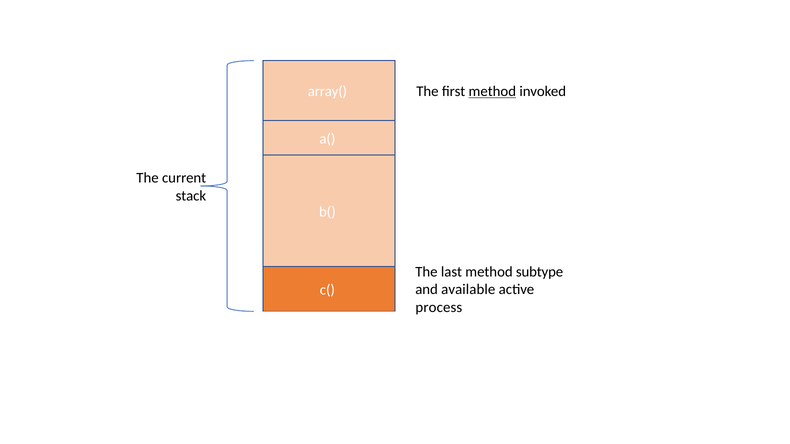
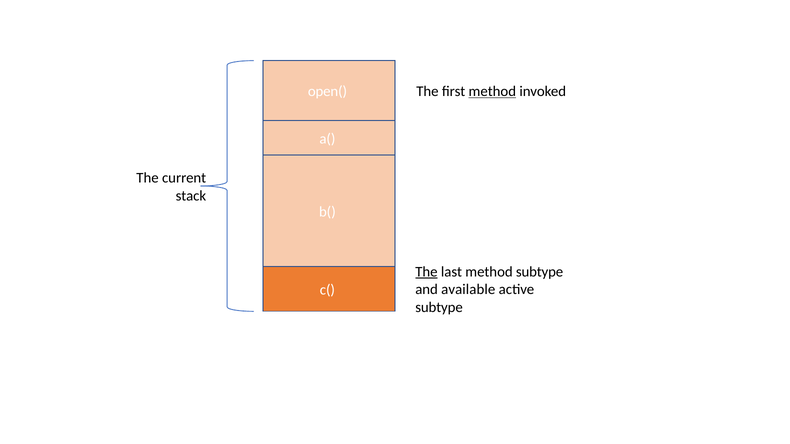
array(: array( -> open( (327, 92)
The underline: none -> present (426, 272)
process: process -> subtype (439, 308)
